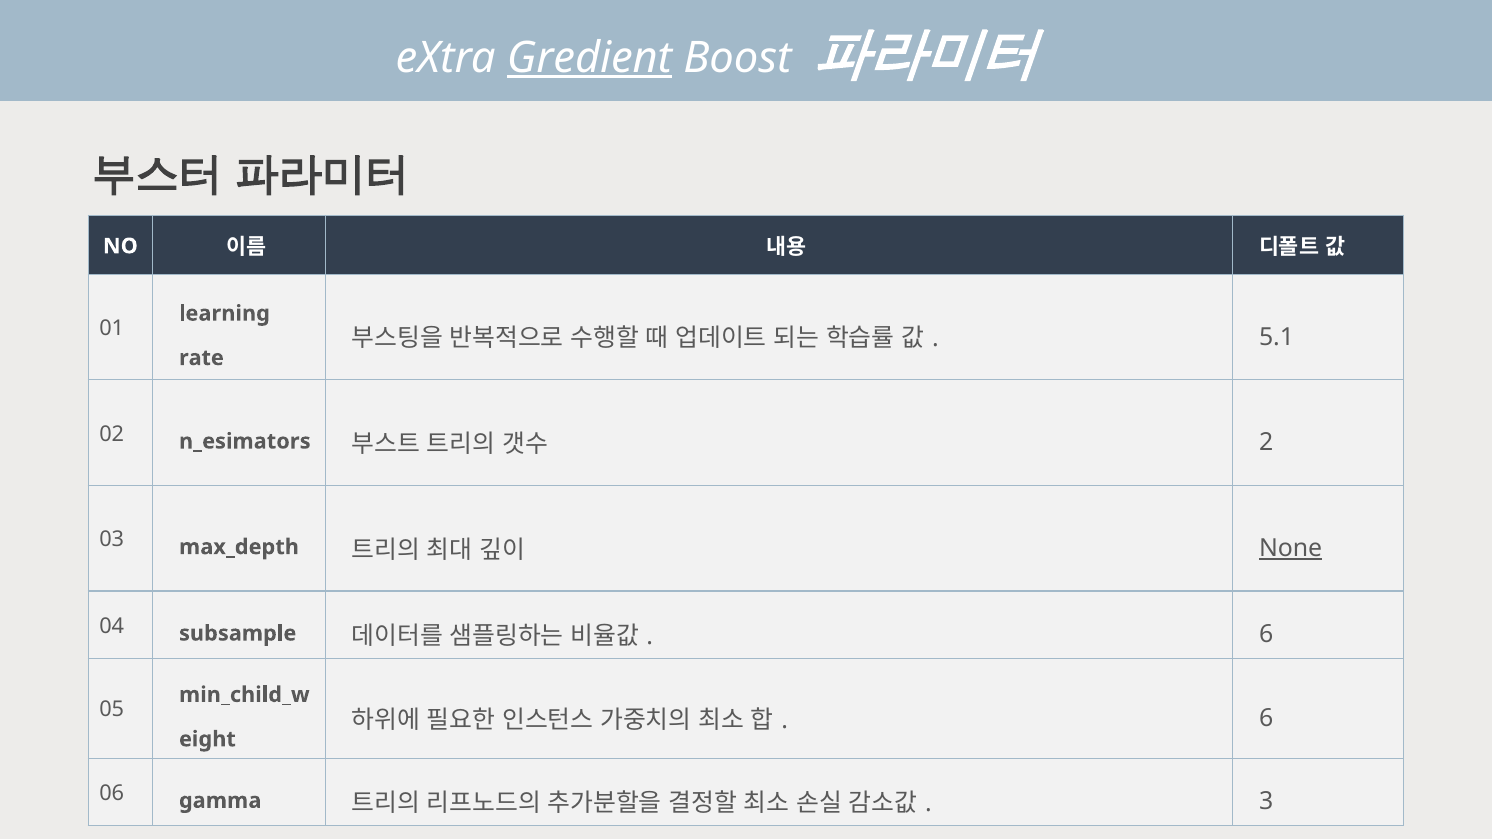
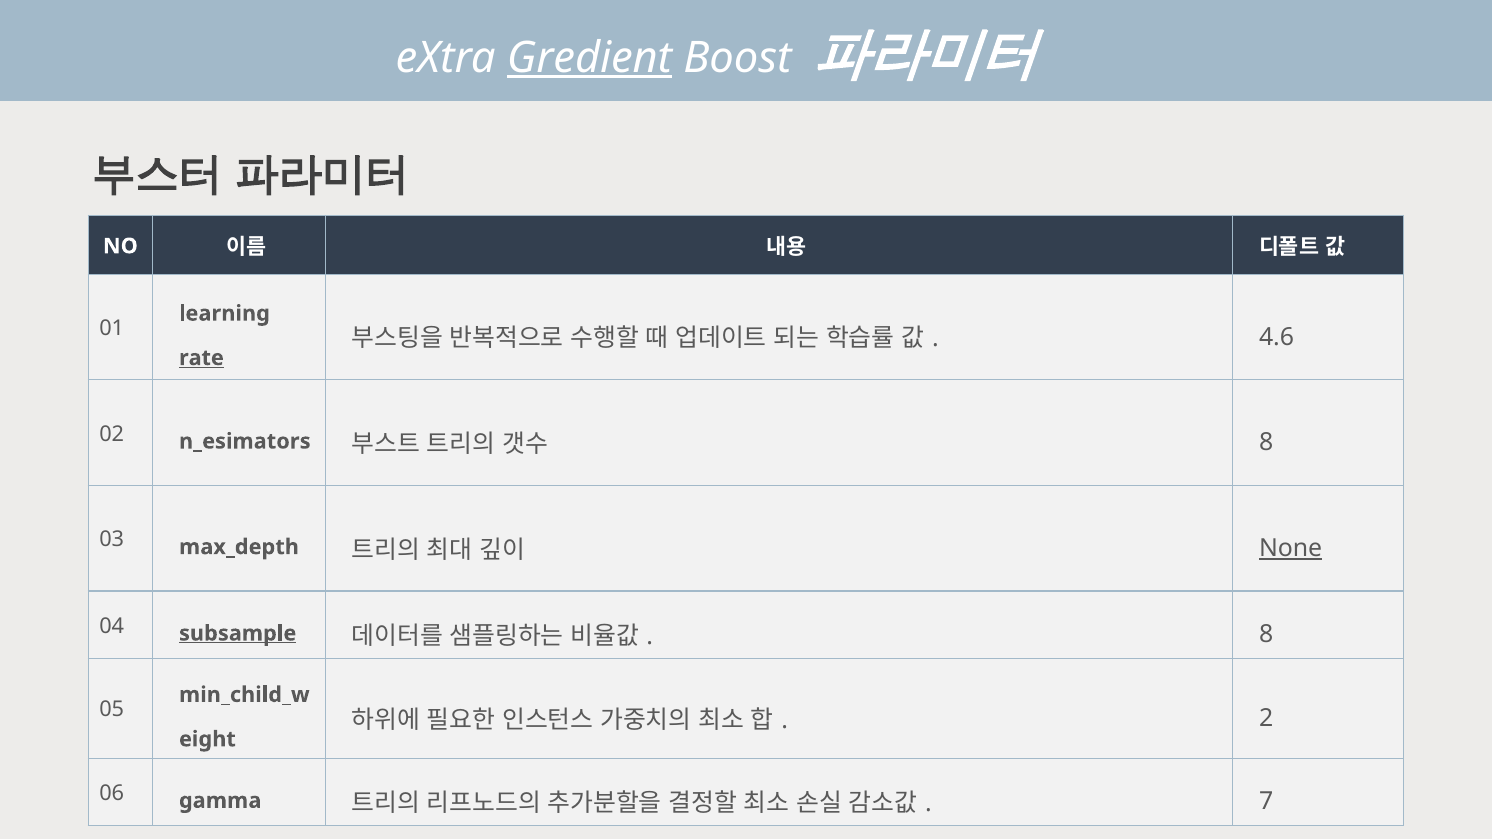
5.1: 5.1 -> 4.6 (1277, 337)
rate underline: none -> present (201, 358)
2: 2 -> 8 (1266, 443)
subsample underline: none -> present (238, 634)
6: 6 -> 8 (1266, 635)
6: 6 -> 2 (1266, 718)
3: 3 -> 7 (1266, 802)
